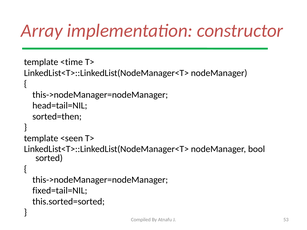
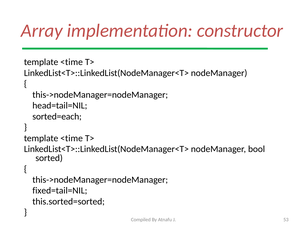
sorted=then: sorted=then -> sorted=each (57, 117)
<seen: <seen -> <time (72, 138)
